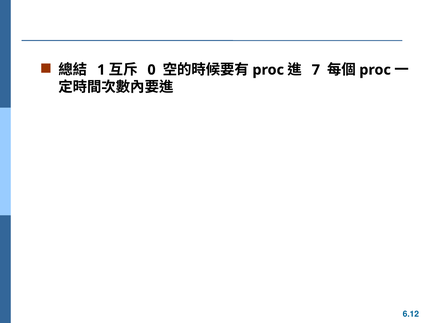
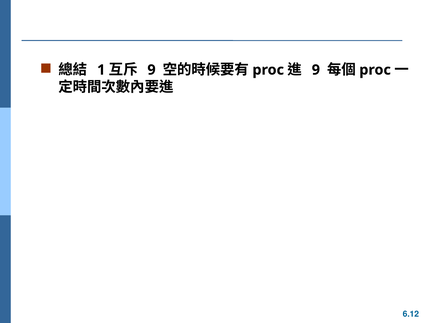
0: 0 -> 9 (152, 70)
7: 7 -> 9 (316, 70)
